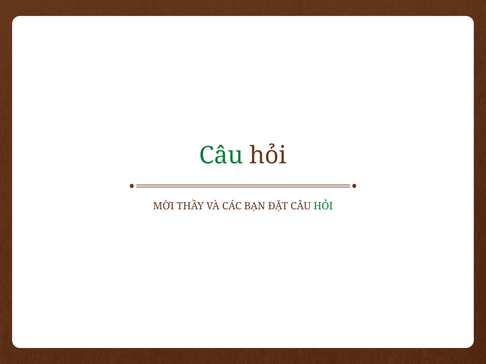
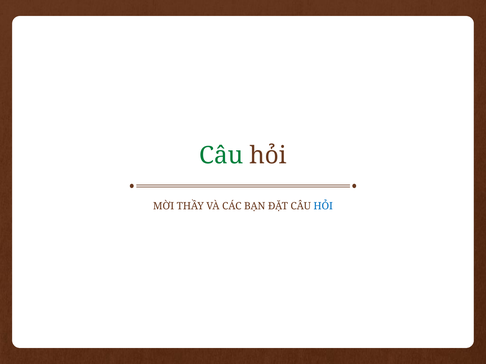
HỎI colour: green -> blue (323, 206)
